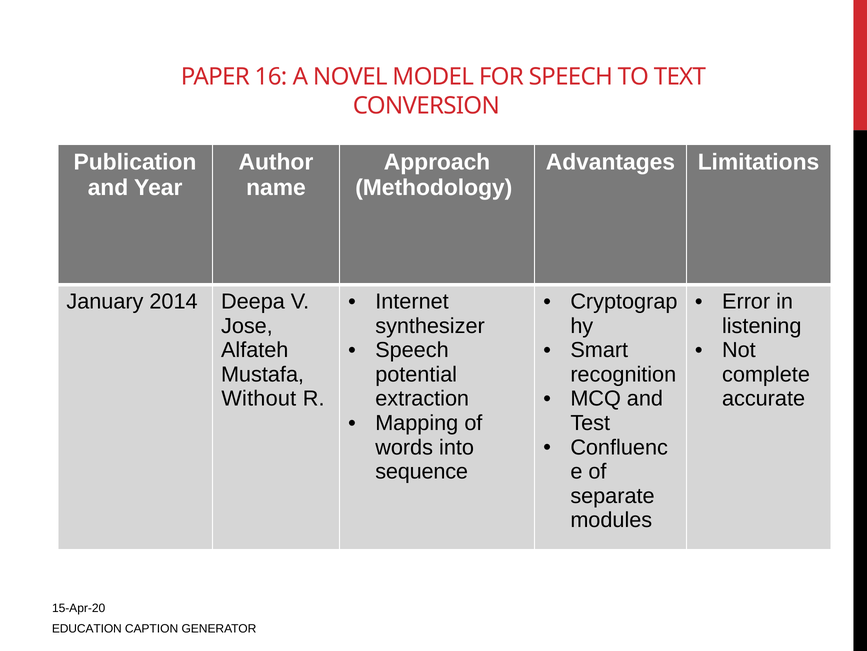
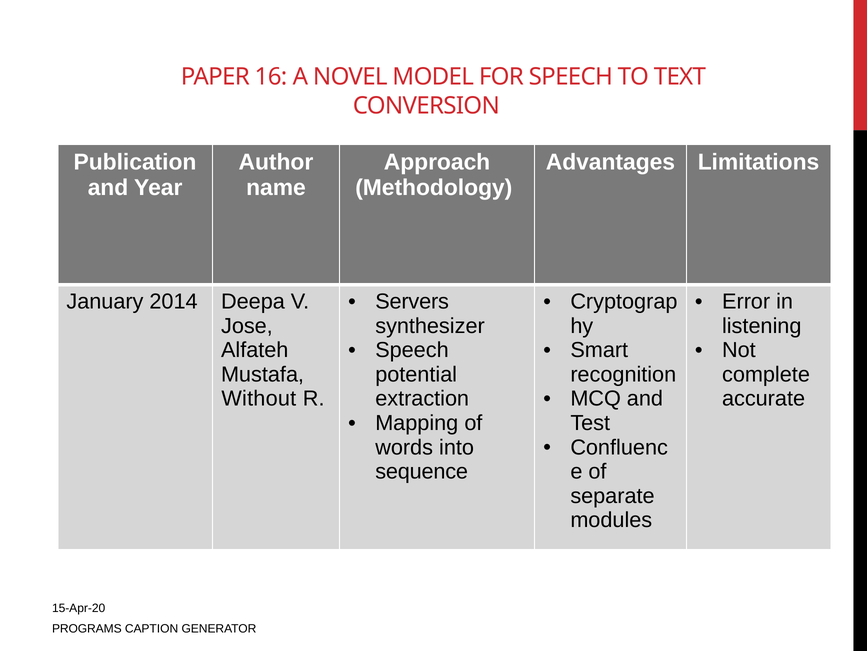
Internet: Internet -> Servers (412, 301)
EDUCATION: EDUCATION -> PROGRAMS (87, 628)
